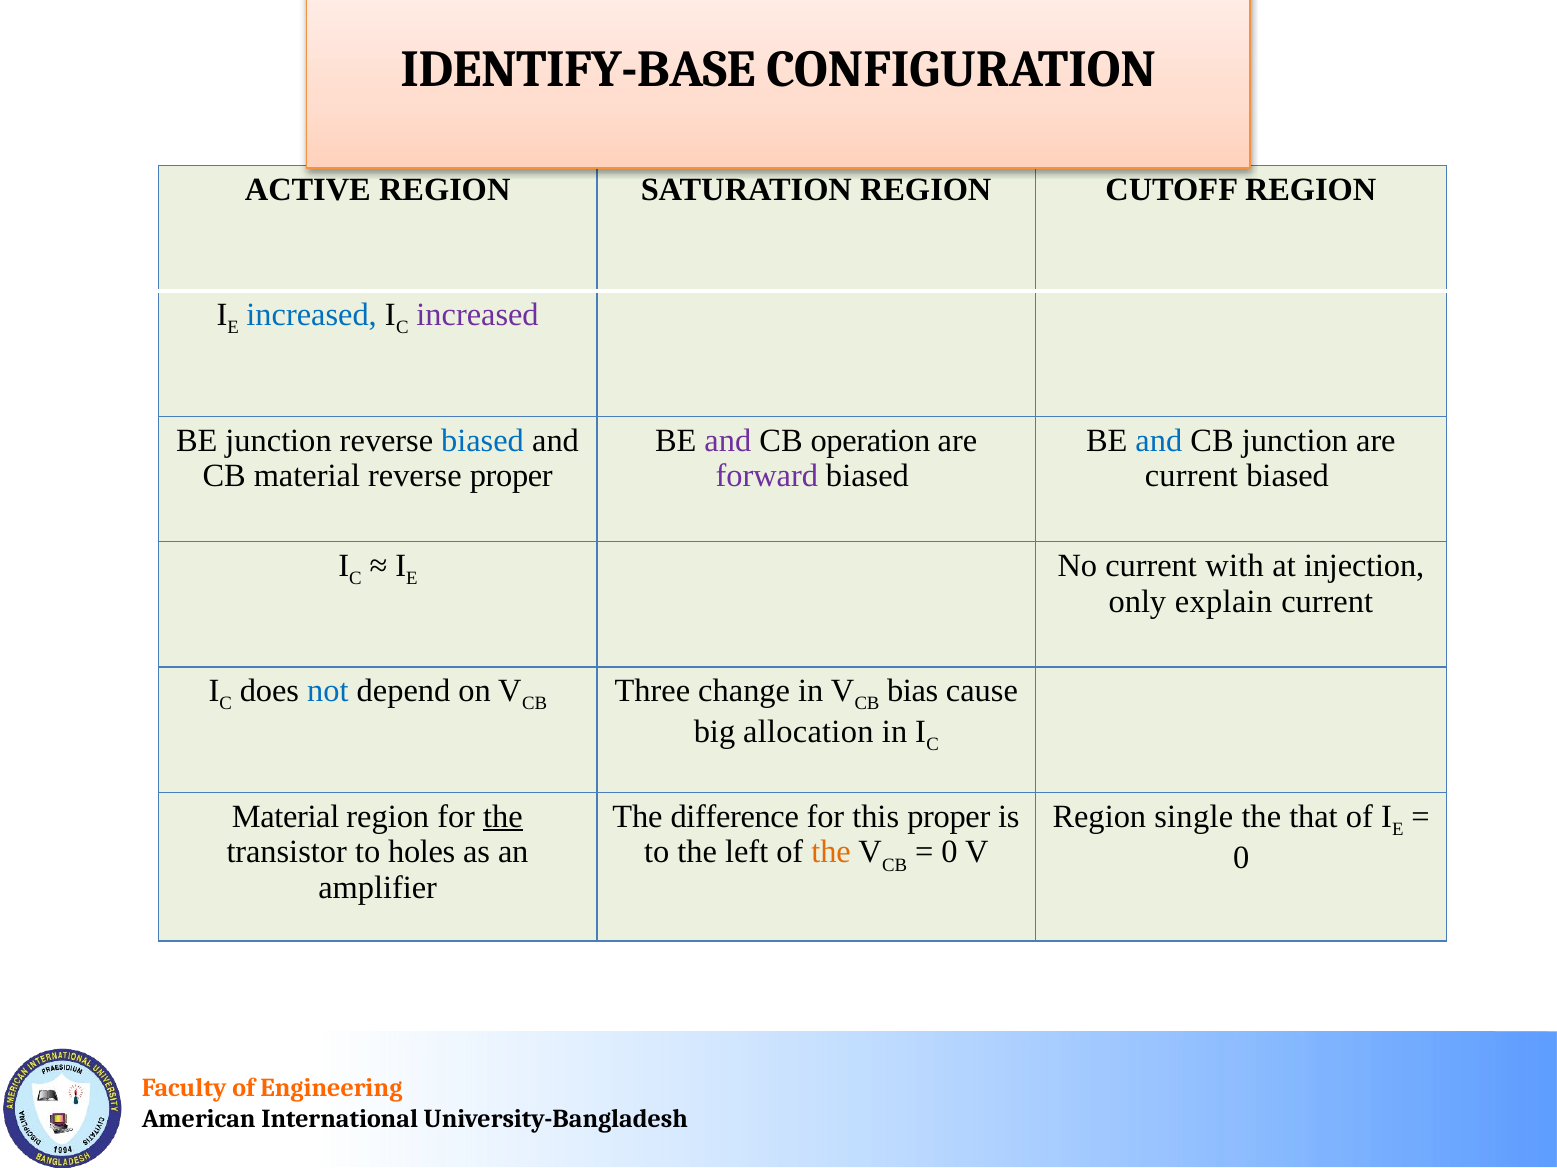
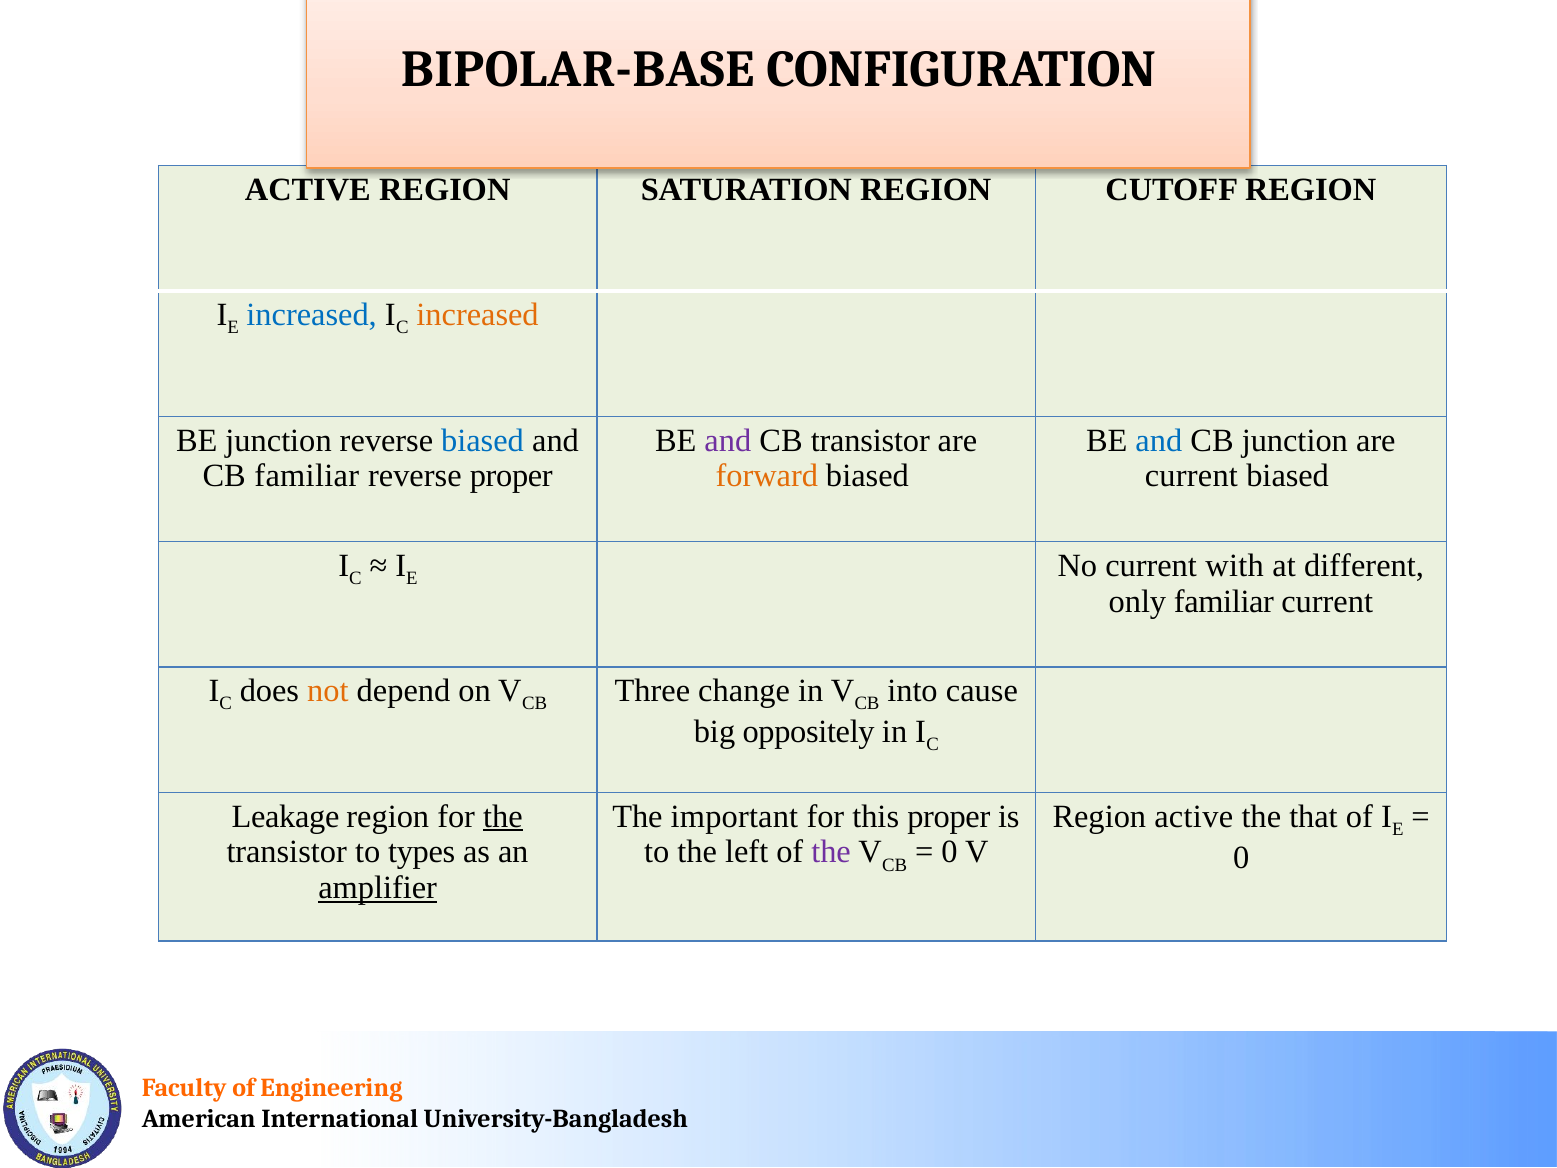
IDENTIFY-BASE: IDENTIFY-BASE -> BIPOLAR-BASE (578, 70)
increased colour: purple -> orange (478, 315)
CB operation: operation -> transistor (870, 440)
CB material: material -> familiar (307, 476)
forward colour: purple -> orange (767, 476)
injection: injection -> different (1364, 566)
only explain: explain -> familiar (1224, 601)
not colour: blue -> orange (328, 691)
bias: bias -> into (913, 691)
allocation: allocation -> oppositely (809, 732)
Material: Material -> Leakage (286, 816)
difference: difference -> important (734, 816)
Region single: single -> active (1194, 816)
holes: holes -> types (422, 852)
the colour: orange -> purple (831, 852)
amplifier underline: none -> present (378, 888)
